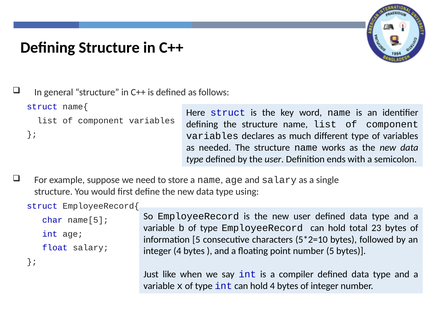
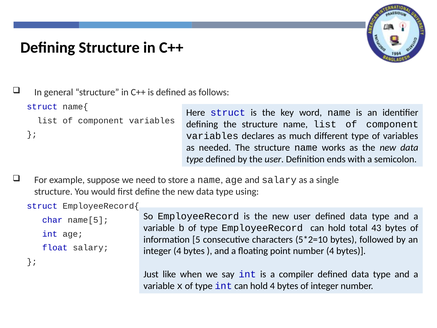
23: 23 -> 43 (376, 228)
number 5: 5 -> 4 (330, 251)
